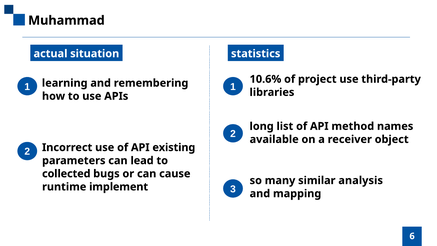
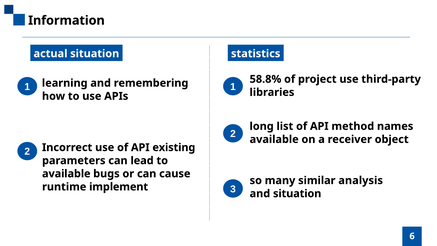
Muhammad: Muhammad -> Information (66, 20)
10.6%: 10.6% -> 58.8% (265, 79)
collected: collected -> available (66, 174)
and mapping: mapping -> situation (297, 193)
